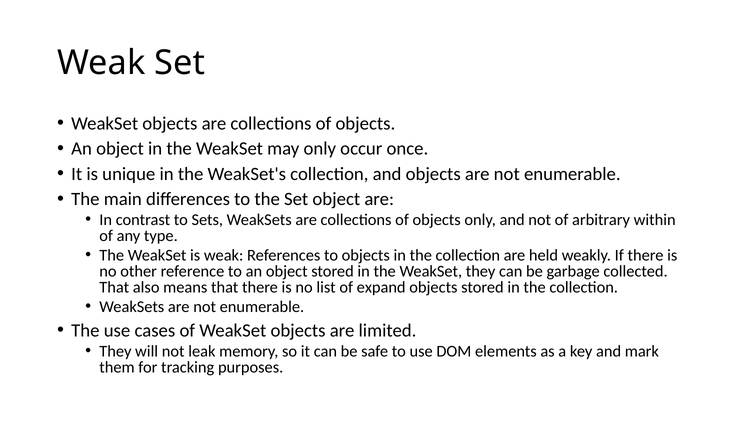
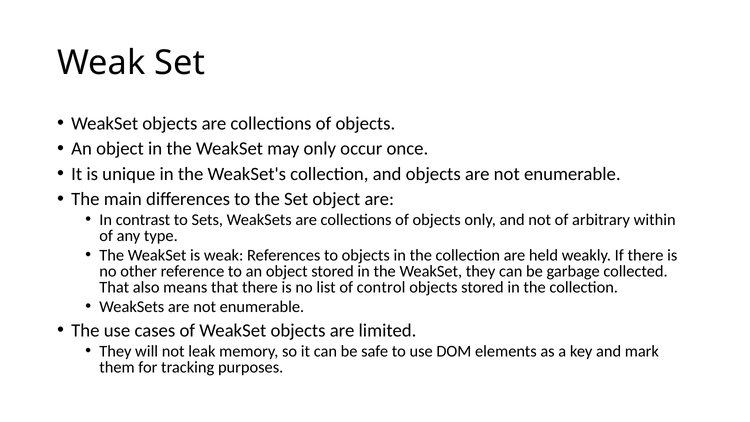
expand: expand -> control (381, 287)
